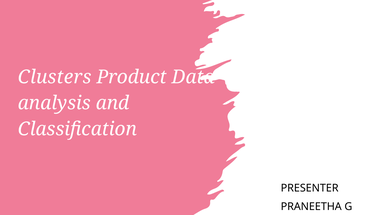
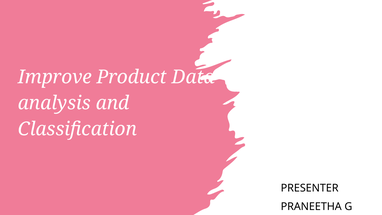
Clusters: Clusters -> Improve (55, 77)
